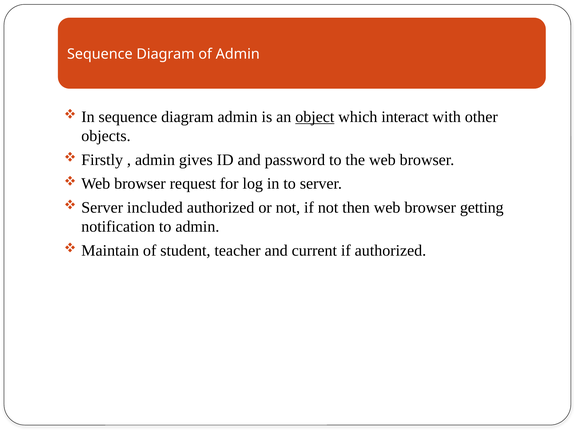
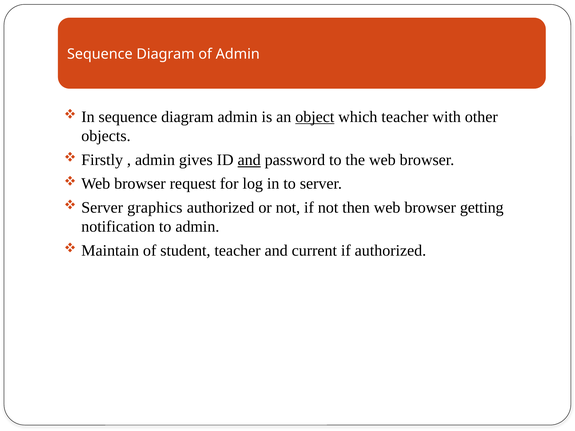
which interact: interact -> teacher (405, 117)
and underline: none -> present (249, 160)
included: included -> graphics (155, 208)
